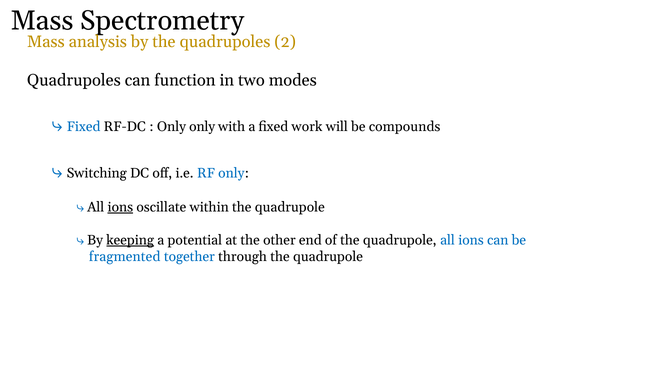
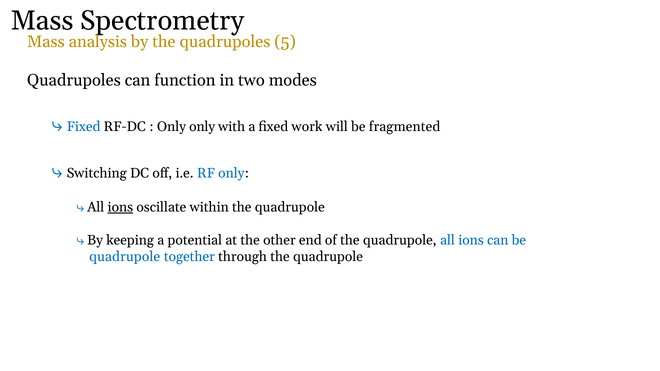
2: 2 -> 5 (285, 42)
compounds: compounds -> fragmented (405, 127)
keeping underline: present -> none (130, 240)
fragmented: fragmented -> quadrupole (125, 257)
